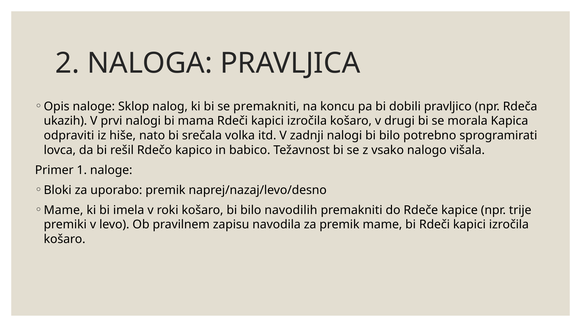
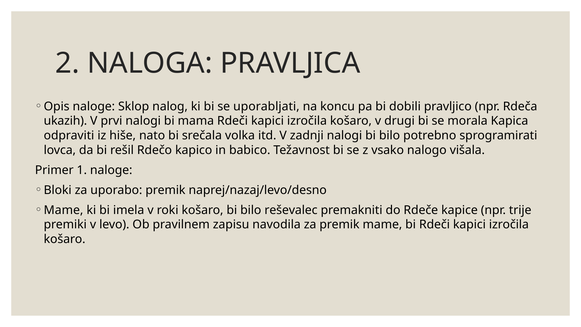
se premakniti: premakniti -> uporabljati (266, 106)
navodilih: navodilih -> reševalec (291, 210)
